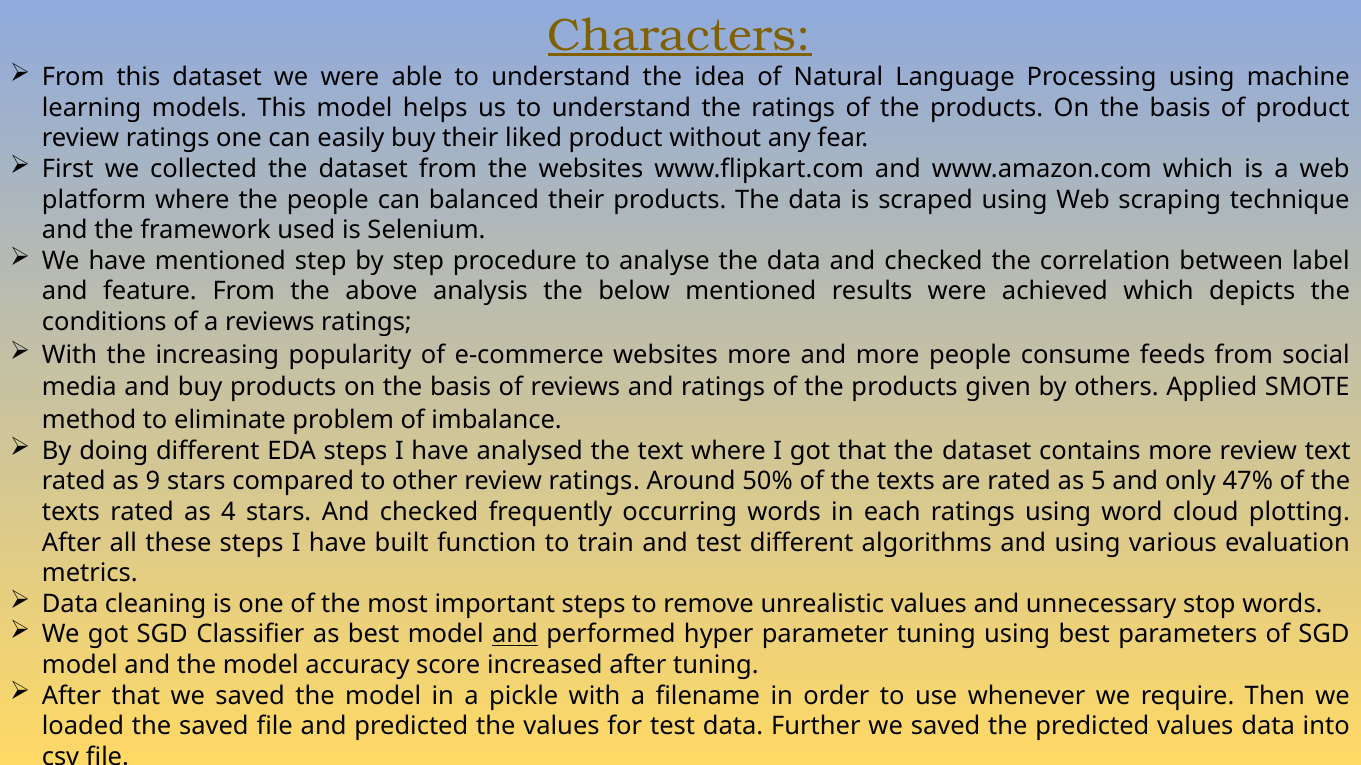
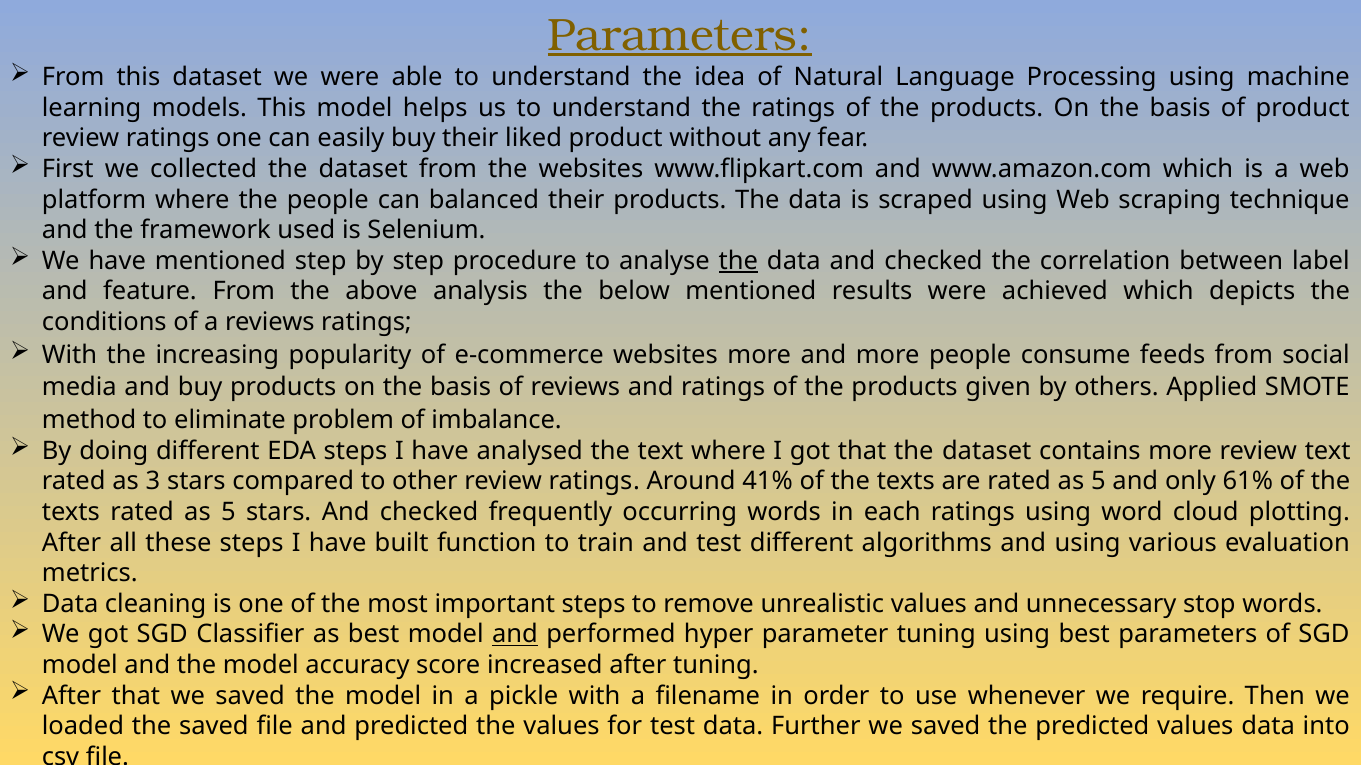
Characters: Characters -> Parameters (680, 35)
the underline: none -> present (738, 261)
9: 9 -> 3 (153, 482)
50%: 50% -> 41% (768, 482)
47%: 47% -> 61% (1248, 482)
texts rated as 4: 4 -> 5 (228, 512)
